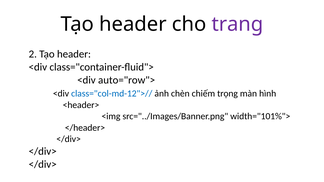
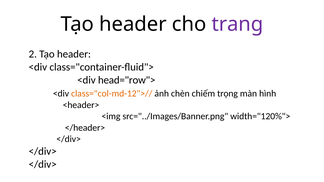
auto="row">: auto="row"> -> head="row"> (127, 80)
class="col-md-12">// colour: blue -> orange (112, 94)
width="101%">: width="101%"> -> width="120%"> (260, 117)
